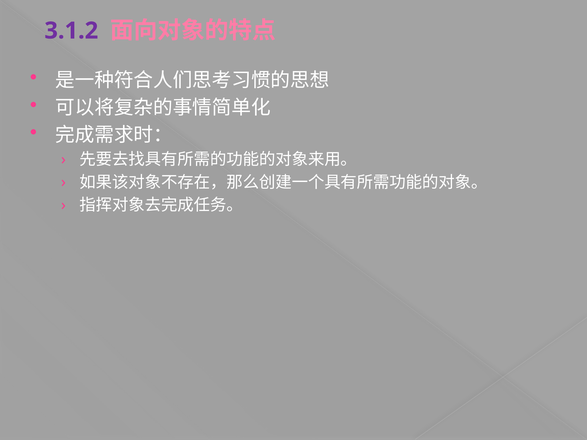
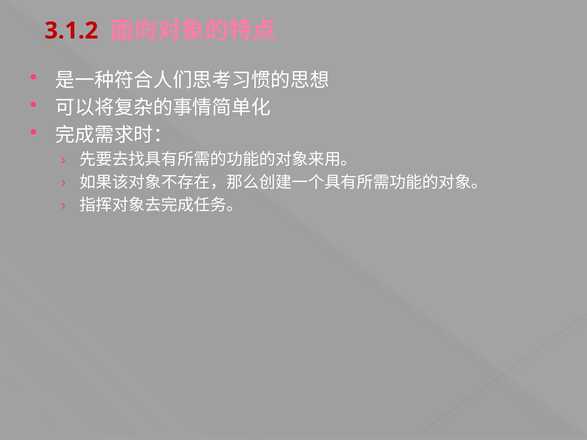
3.1.2 colour: purple -> red (71, 31)
